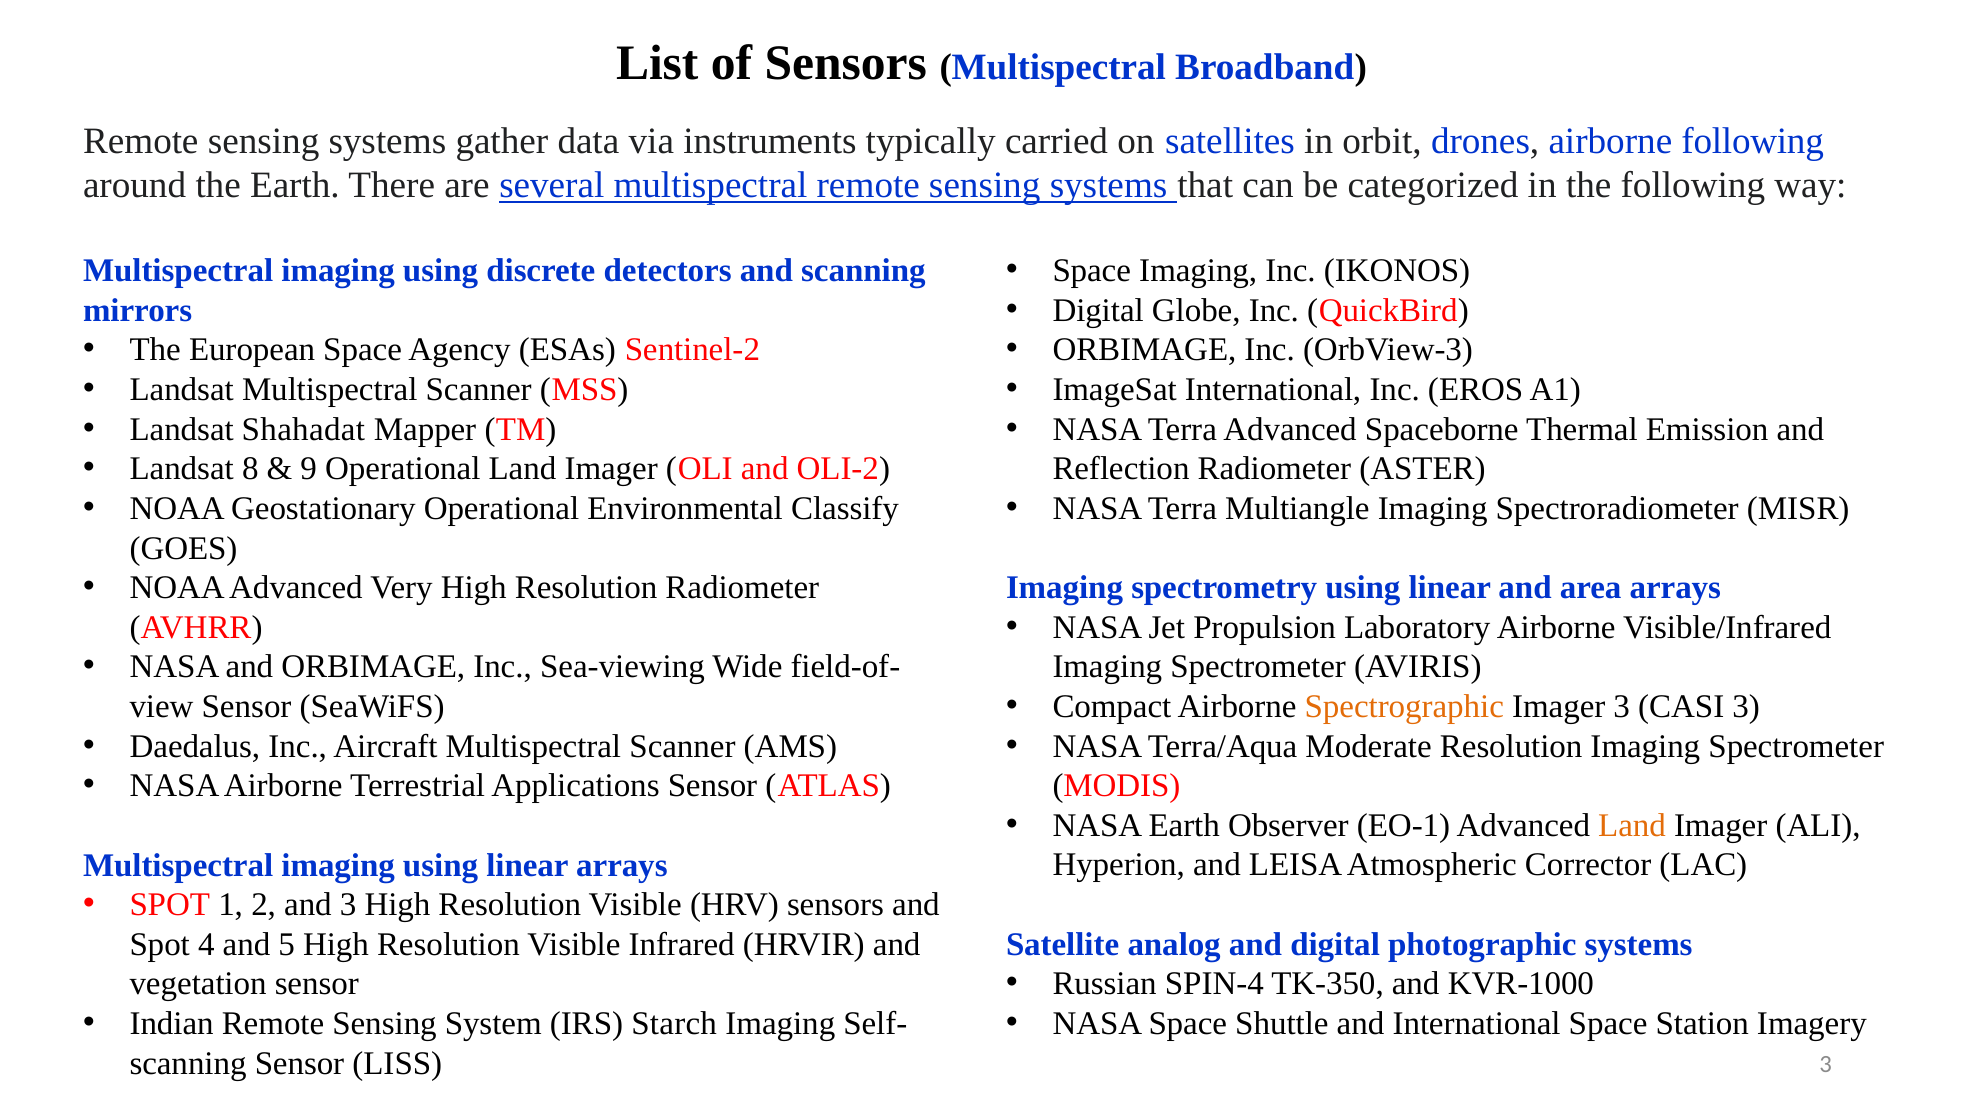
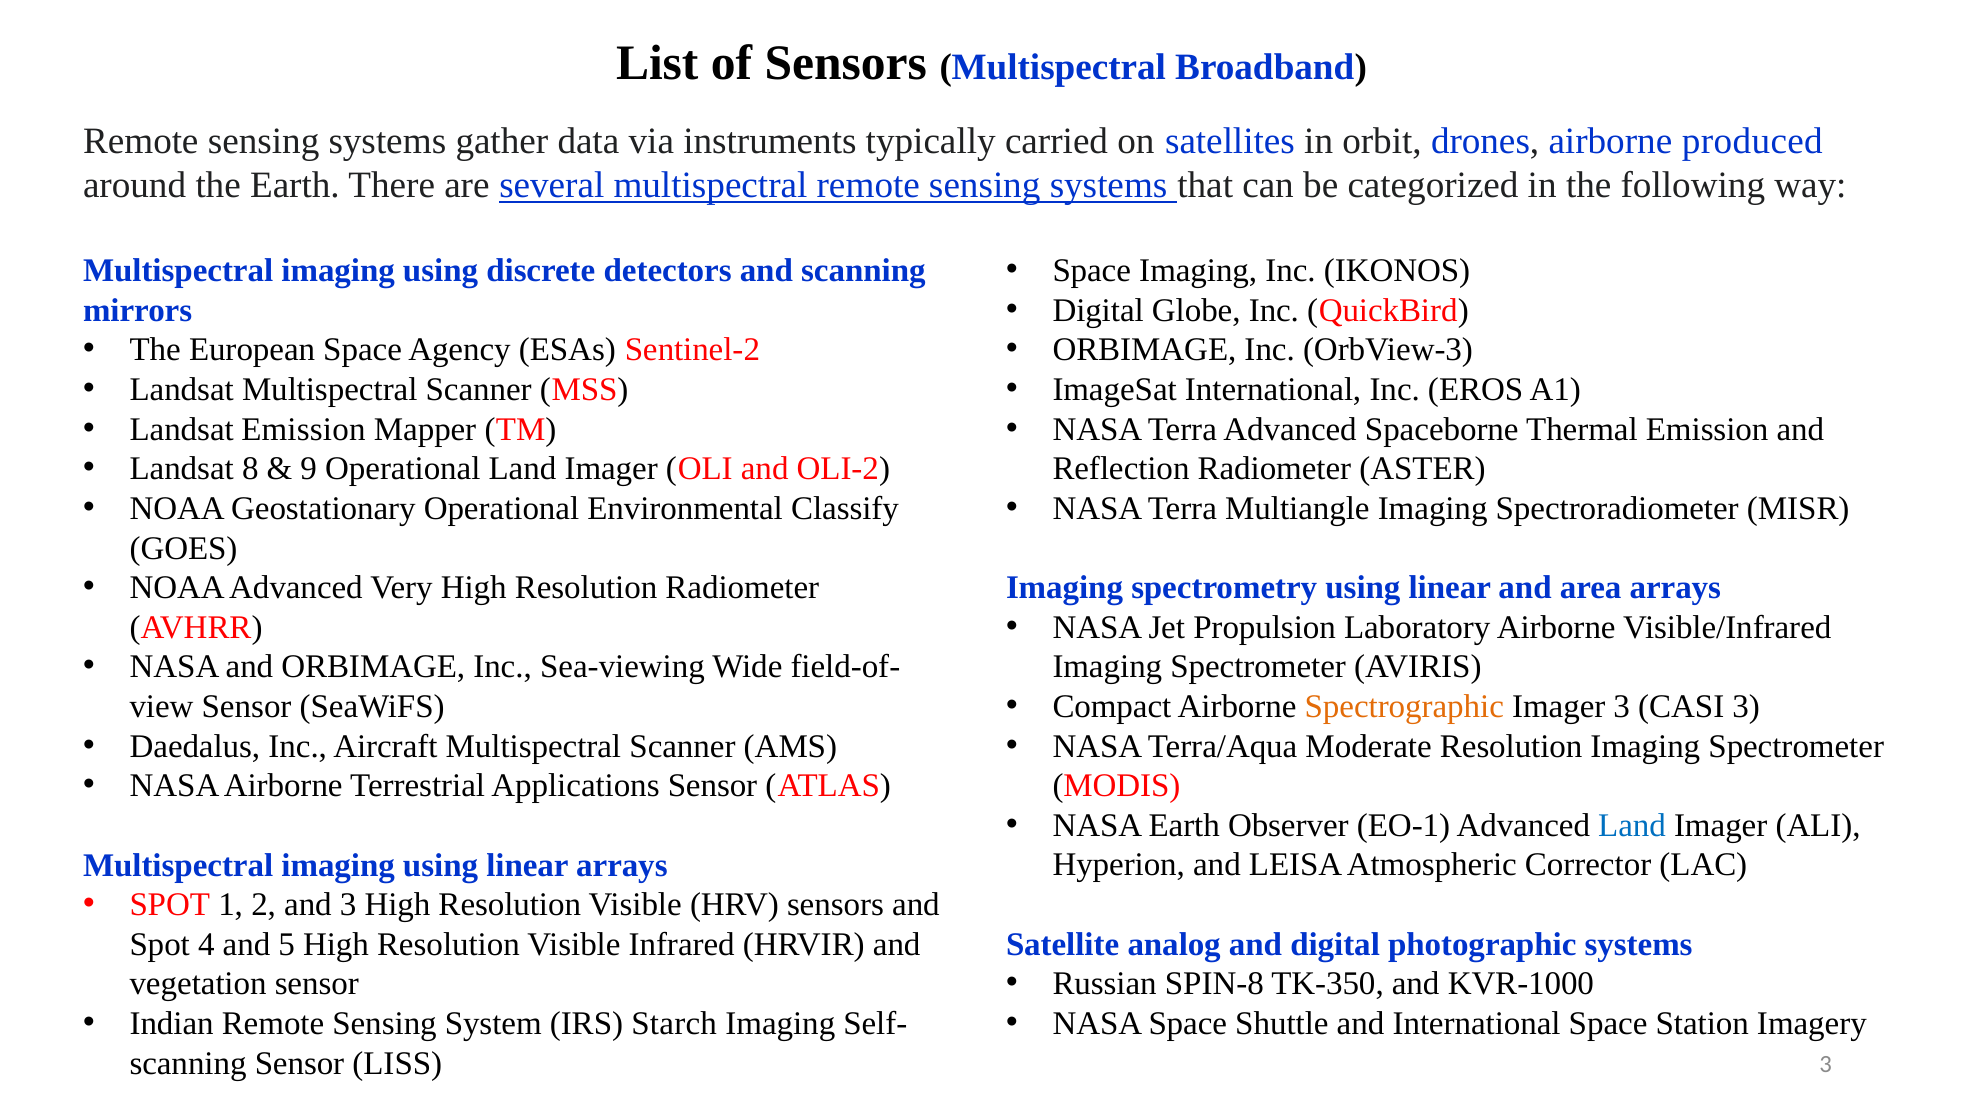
airborne following: following -> produced (1752, 141)
Landsat Shahadat: Shahadat -> Emission (303, 429)
Land colour: orange -> blue (1632, 826)
SPIN-4: SPIN-4 -> SPIN-8 (1214, 984)
